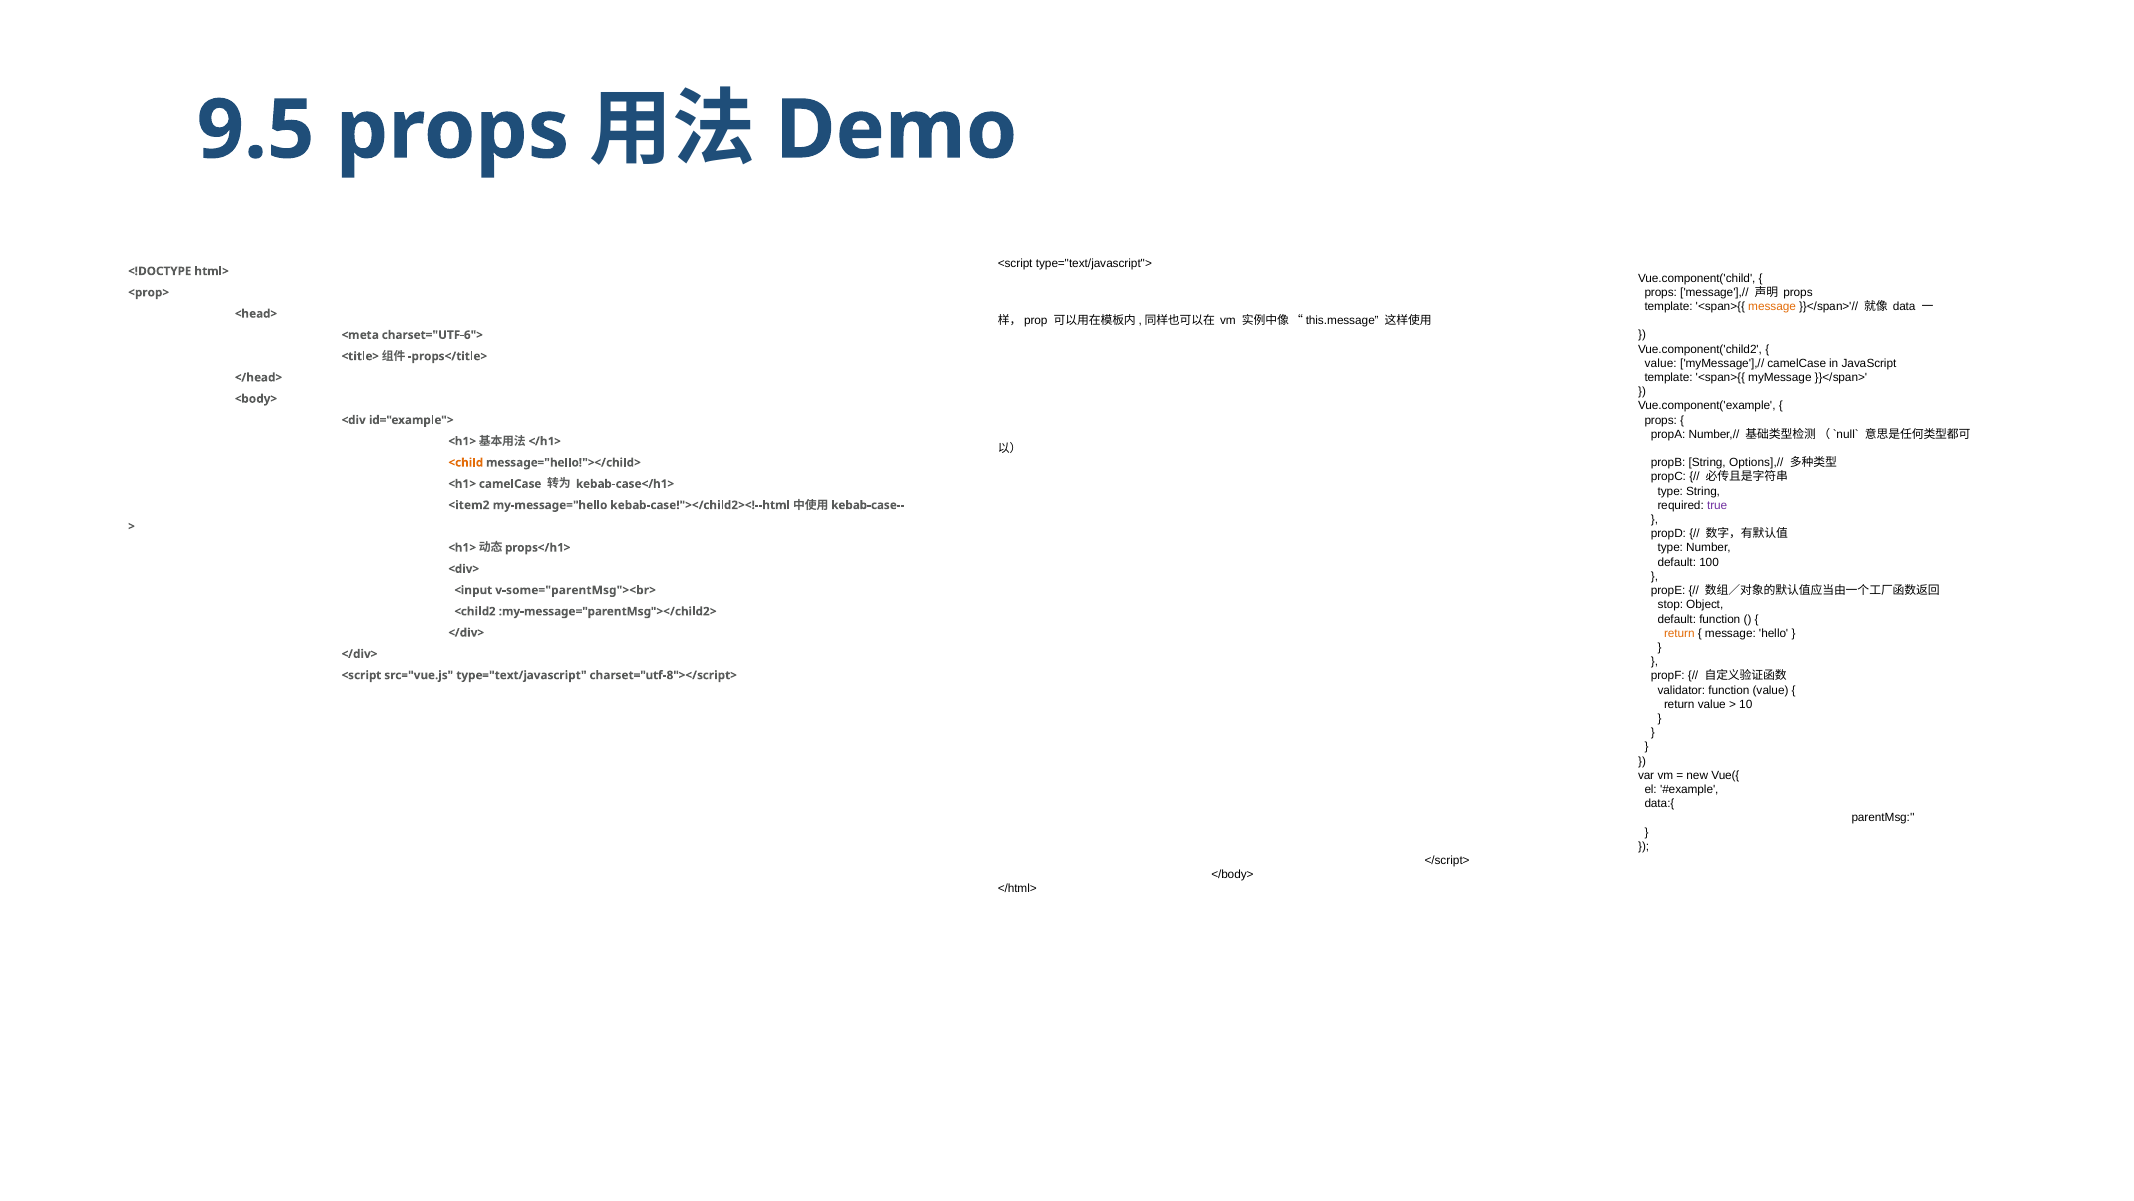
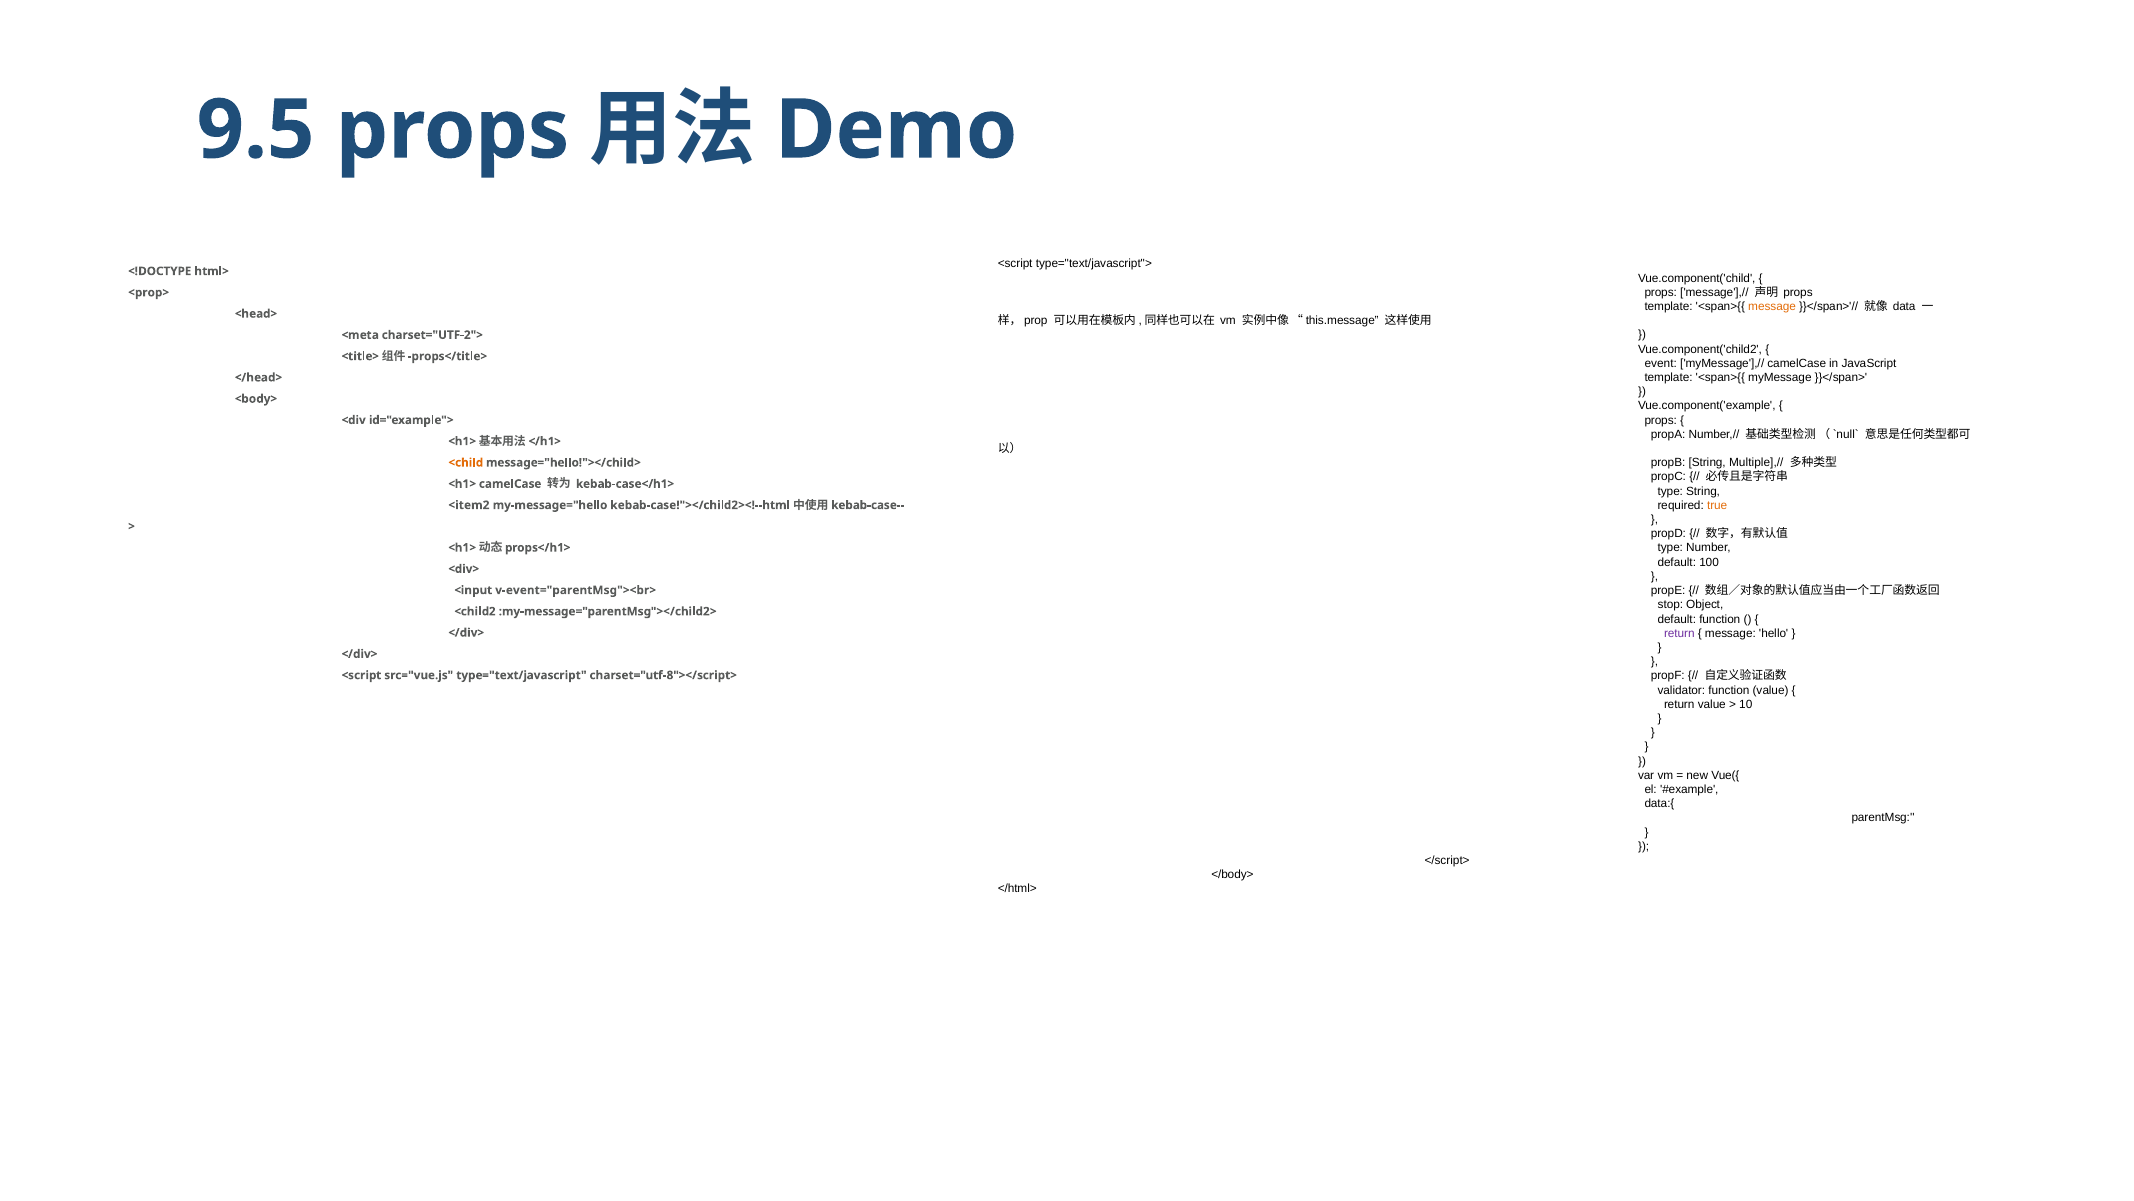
charset="UTF-6">: charset="UTF-6"> -> charset="UTF-2"> (432, 335)
value: value -> event (1661, 363)
Options],//: Options],// -> Multiple],// (1756, 463)
true colour: purple -> orange (1717, 505)
v-some="parentMsg"><br>: v-some="parentMsg"><br> -> v-event="parentMsg"><br> (576, 590)
return colour: orange -> purple (1679, 633)
